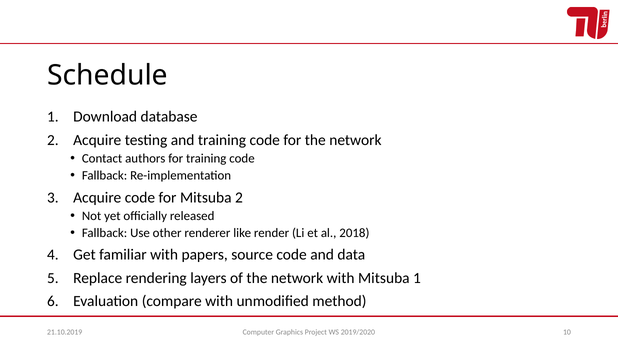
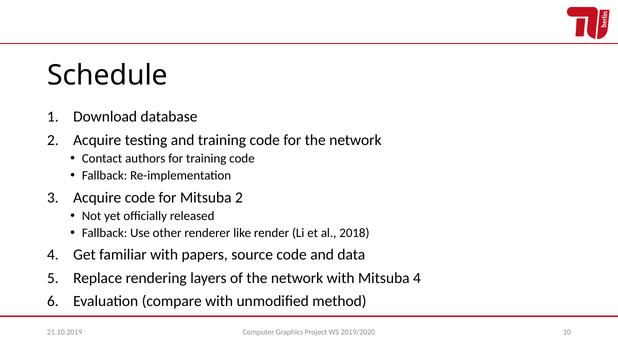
Mitsuba 1: 1 -> 4 (417, 278)
